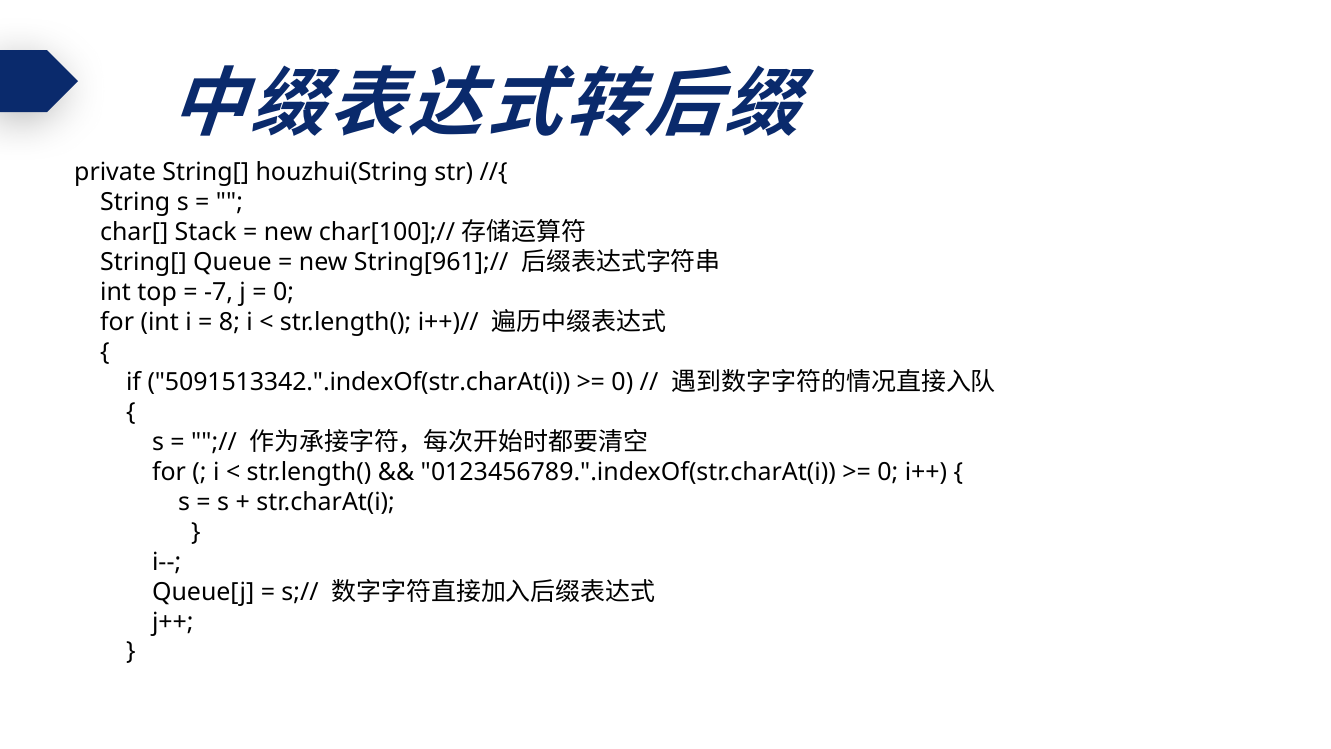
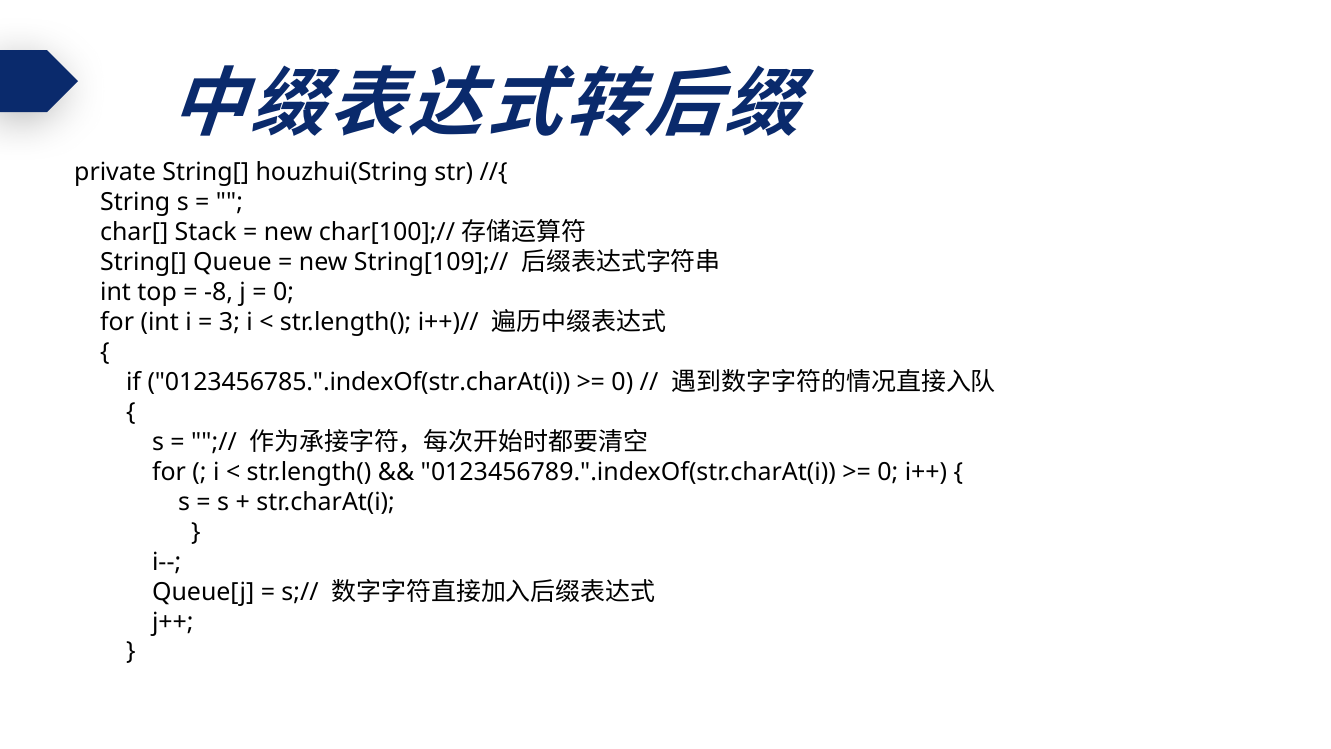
String[961];//: String[961];// -> String[109];// (431, 262)
-7: -7 -> -8 (219, 292)
8: 8 -> 3 (229, 322)
5091513342.".indexOf(str.charAt(i: 5091513342.".indexOf(str.charAt(i -> 0123456785.".indexOf(str.charAt(i (359, 382)
